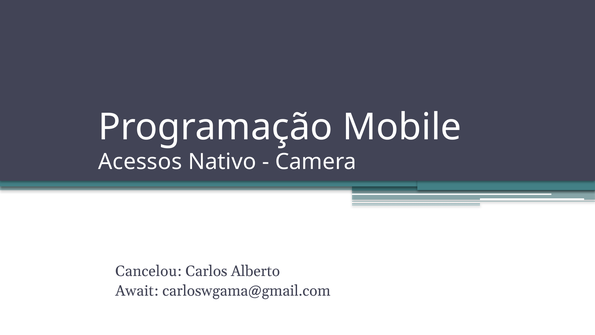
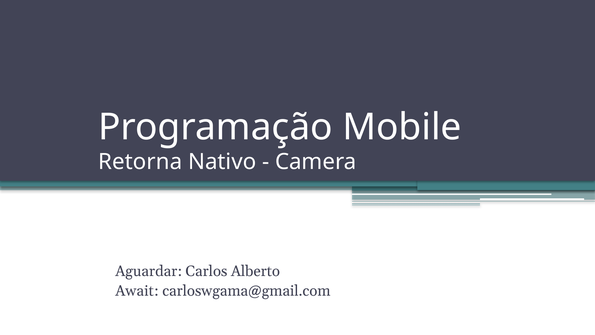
Acessos: Acessos -> Retorna (140, 162)
Cancelou: Cancelou -> Aguardar (149, 271)
